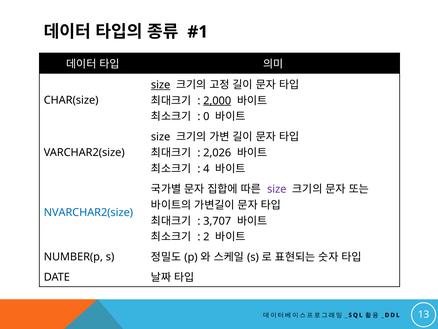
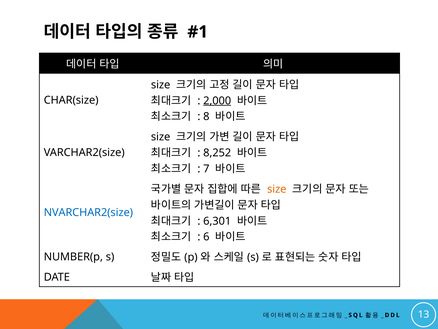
size underline: present -> none (161, 85)
0: 0 -> 8 (206, 117)
2,026: 2,026 -> 8,252 (217, 153)
4: 4 -> 7 (206, 169)
size colour: purple -> orange (277, 189)
3,707: 3,707 -> 6,301 (217, 221)
2: 2 -> 6 (206, 237)
